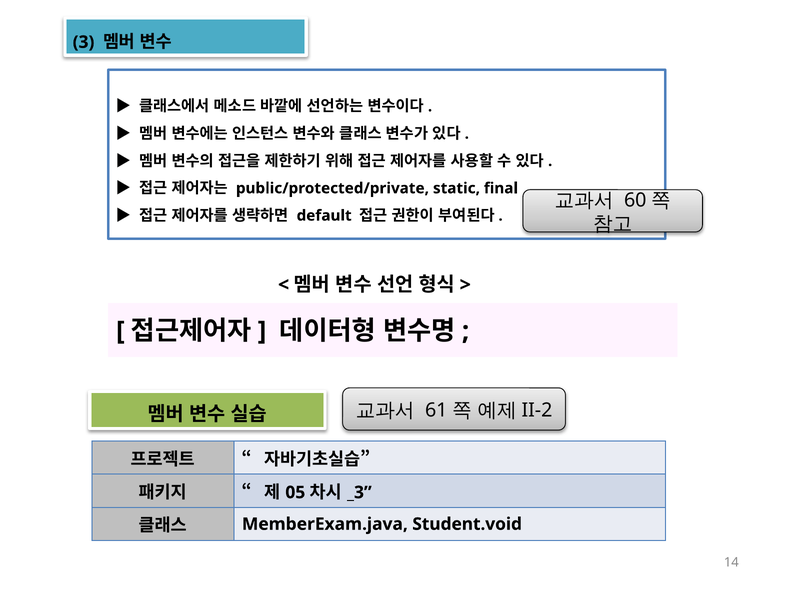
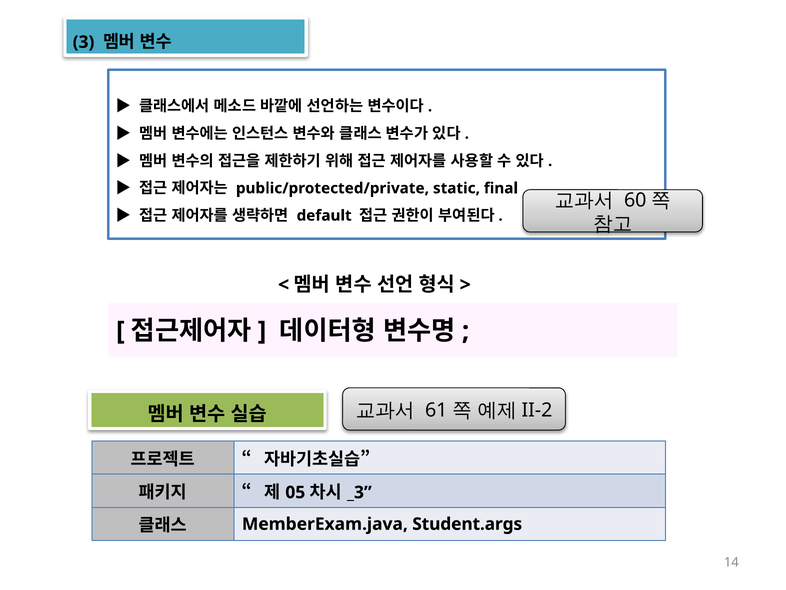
Student.void: Student.void -> Student.args (467, 524)
